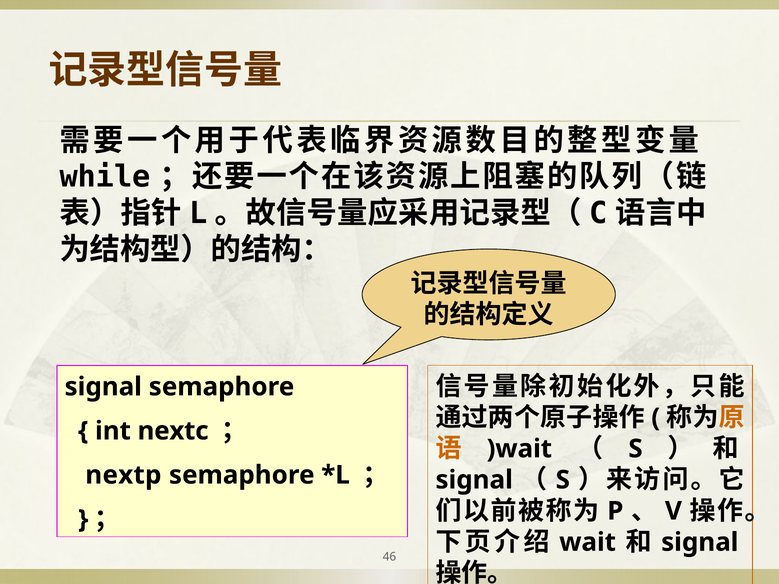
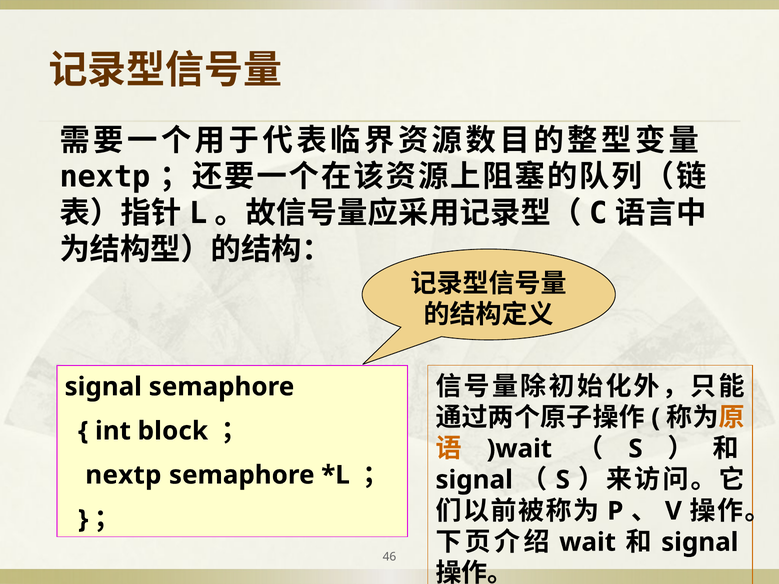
while: while -> nextp (105, 177)
nextc: nextc -> block (173, 431)
